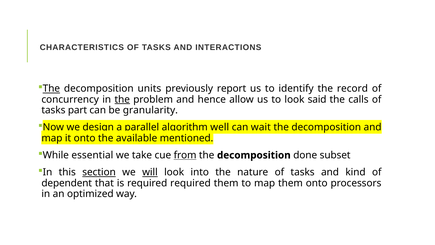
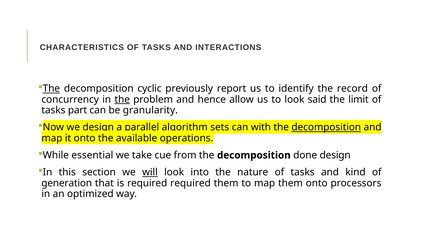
units: units -> cyclic (150, 89)
calls: calls -> limit (358, 99)
well: well -> sets (220, 127)
wait: wait -> with (261, 127)
decomposition underline: none -> present (326, 127)
mentioned: mentioned -> operations (187, 138)
from underline: present -> none (185, 155)
done subset: subset -> design (335, 155)
section underline: present -> none (99, 172)
dependent: dependent -> generation (67, 183)
